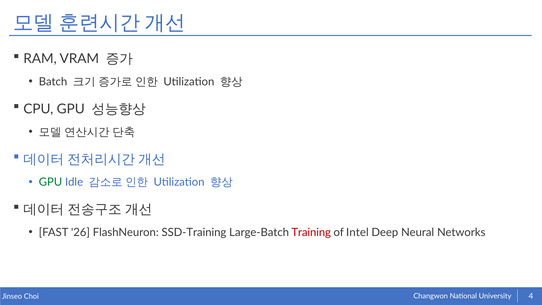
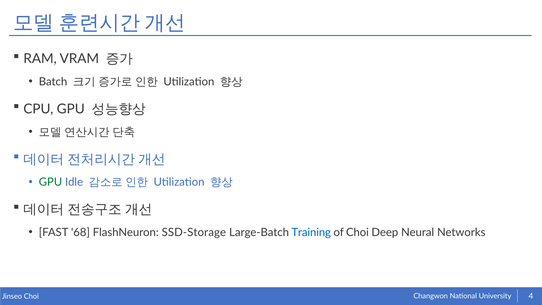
26: 26 -> 68 (80, 232)
SSD-Training: SSD-Training -> SSD-Storage (194, 232)
Training colour: red -> blue (311, 232)
of Intel: Intel -> Choi (357, 232)
